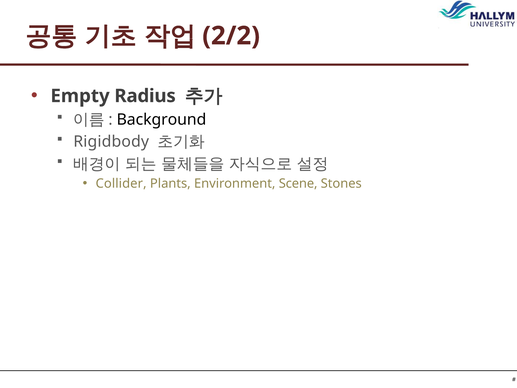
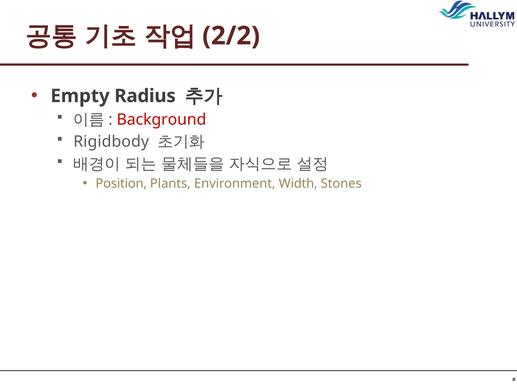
Background colour: black -> red (161, 119)
Collider: Collider -> Position (121, 183)
Scene: Scene -> Width (298, 183)
